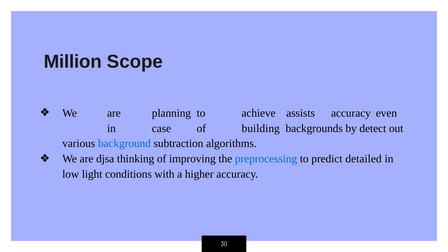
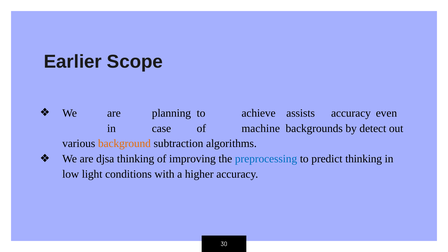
Million: Million -> Earlier (73, 62)
building: building -> machine (261, 128)
background colour: blue -> orange (124, 144)
predict detailed: detailed -> thinking (364, 159)
